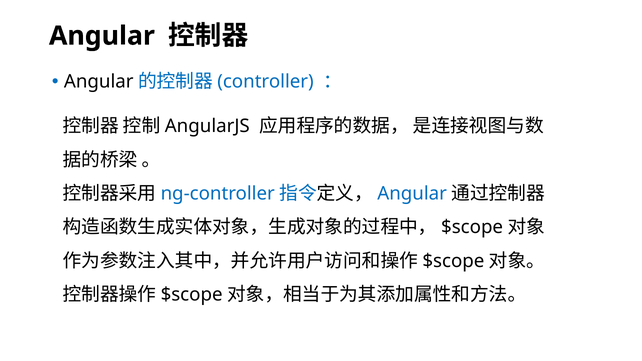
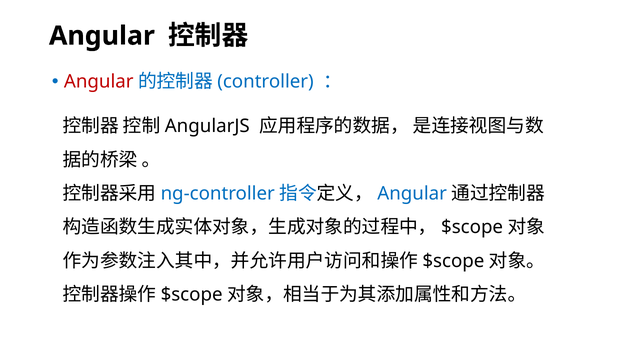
Angular colour: black -> red (99, 82)
